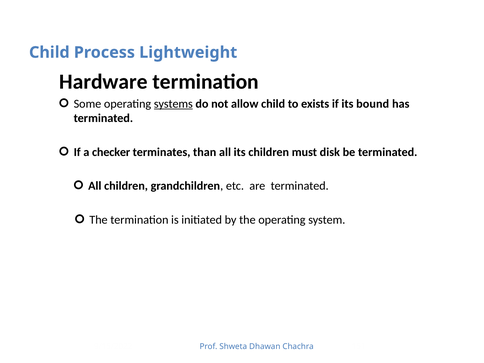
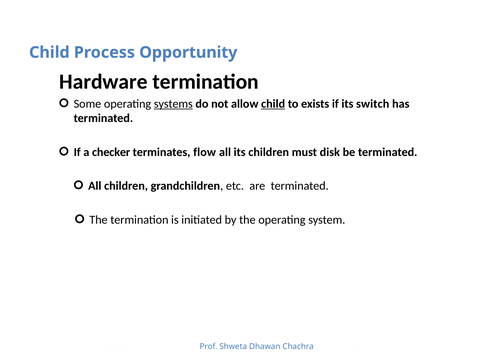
Lightweight: Lightweight -> Opportunity (188, 52)
child underline: none -> present (273, 104)
bound: bound -> switch (373, 104)
than: than -> flow (205, 152)
